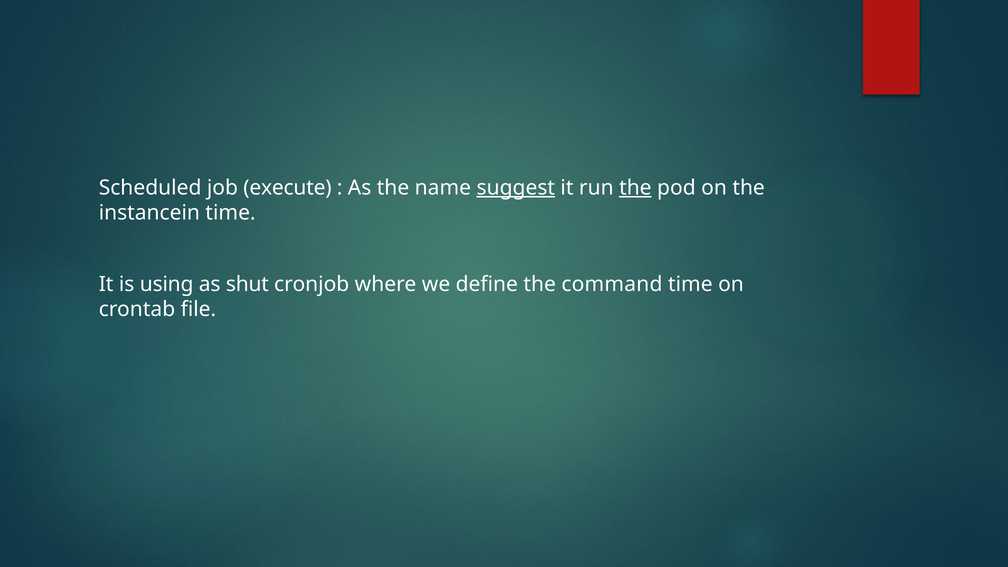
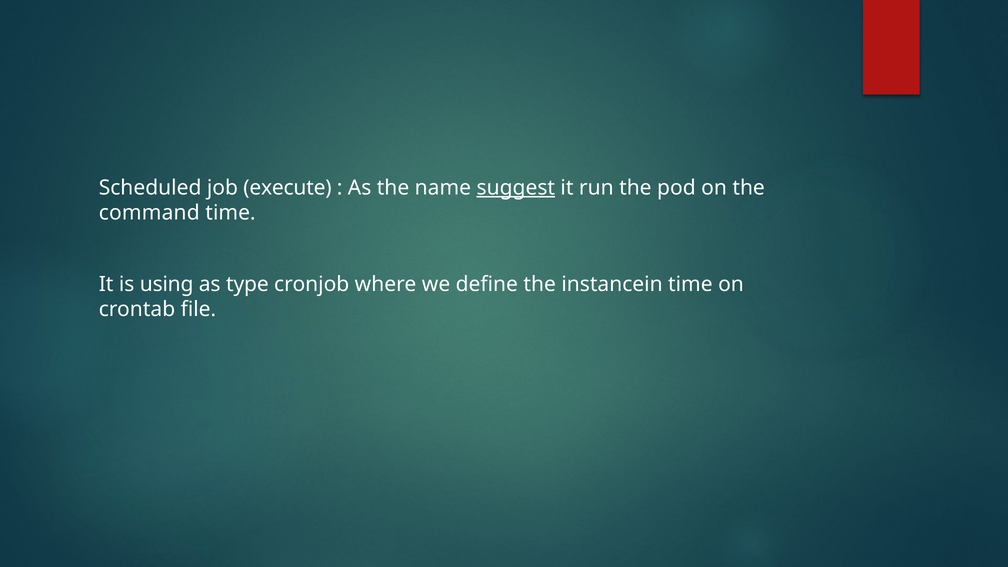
the underline: present -> none (635, 188)
instancein: instancein -> command (149, 213)
shut: shut -> type (247, 284)
command: command -> instancein (612, 284)
